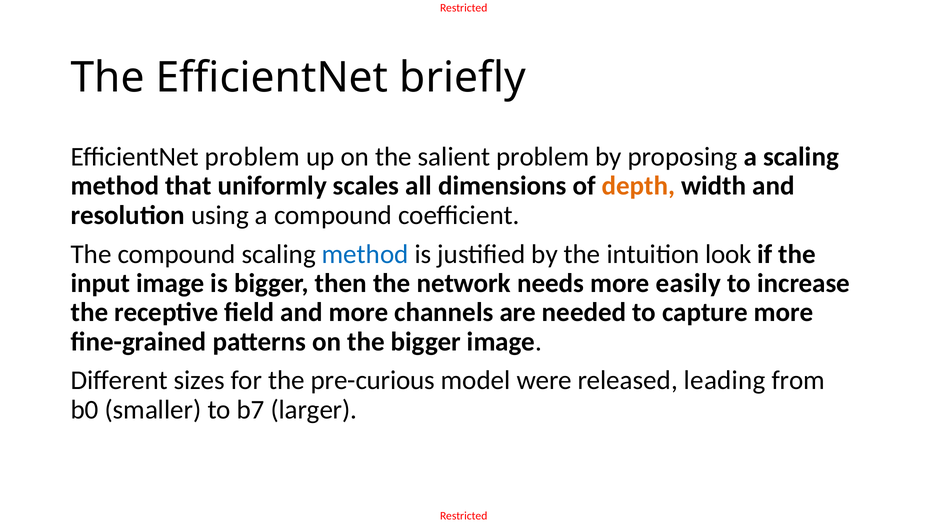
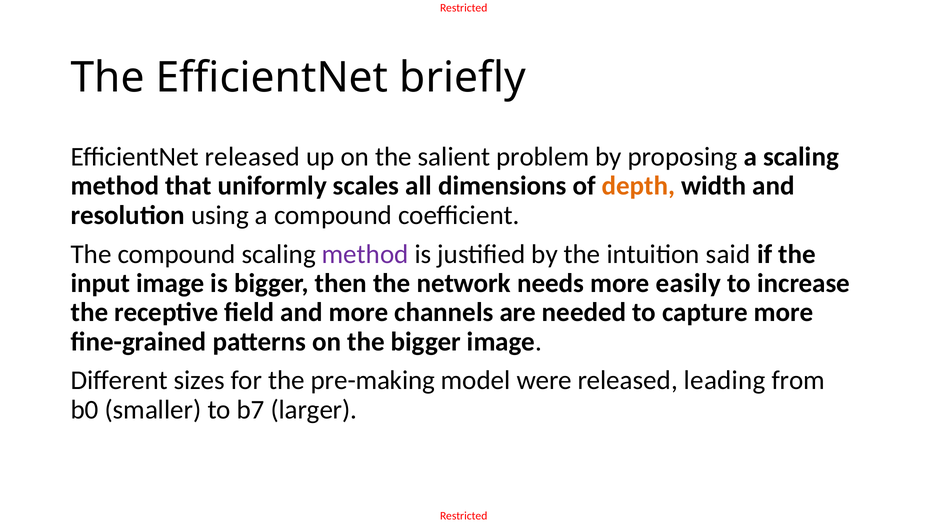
EfficientNet problem: problem -> released (252, 157)
method colour: blue -> purple (365, 254)
look: look -> said (728, 254)
pre-curious: pre-curious -> pre-making (373, 380)
